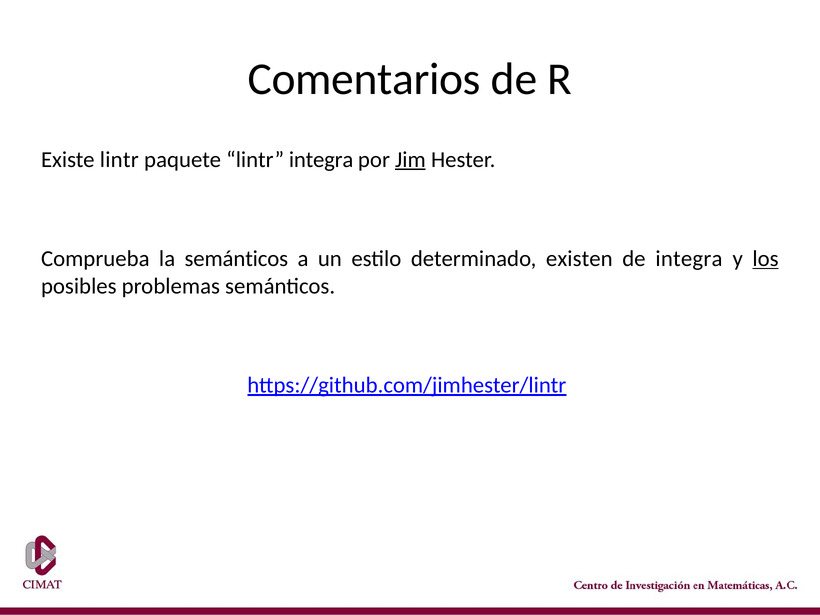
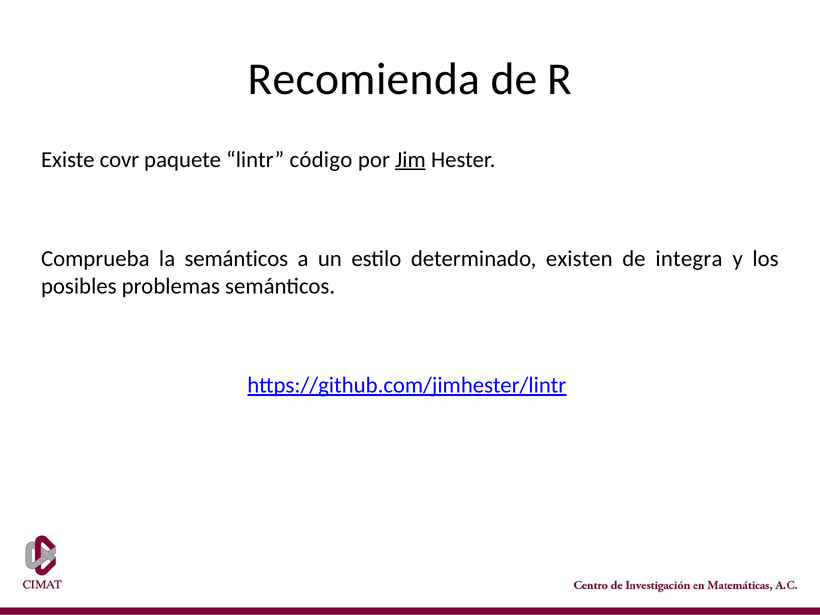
Comentarios: Comentarios -> Recomienda (364, 79)
Existe lintr: lintr -> covr (119, 160)
lintr integra: integra -> código (321, 160)
los underline: present -> none (765, 259)
